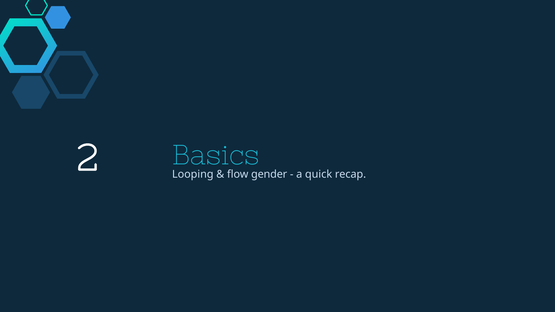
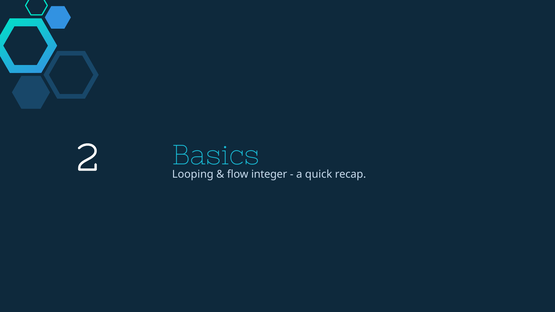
gender: gender -> integer (269, 174)
